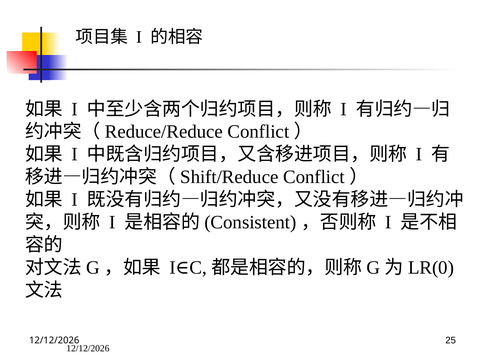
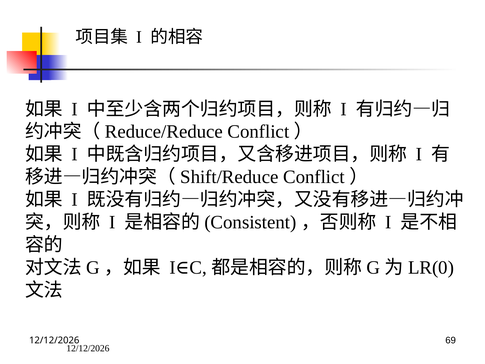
25: 25 -> 69 (451, 340)
